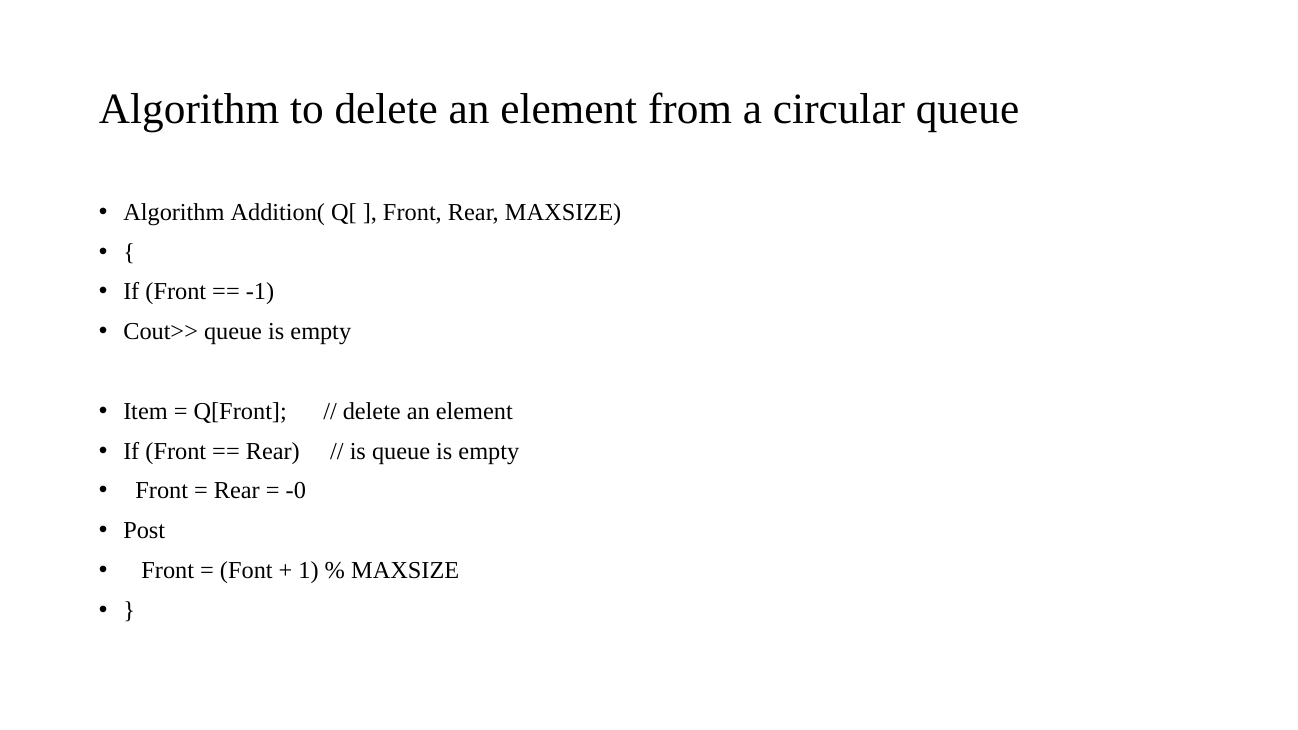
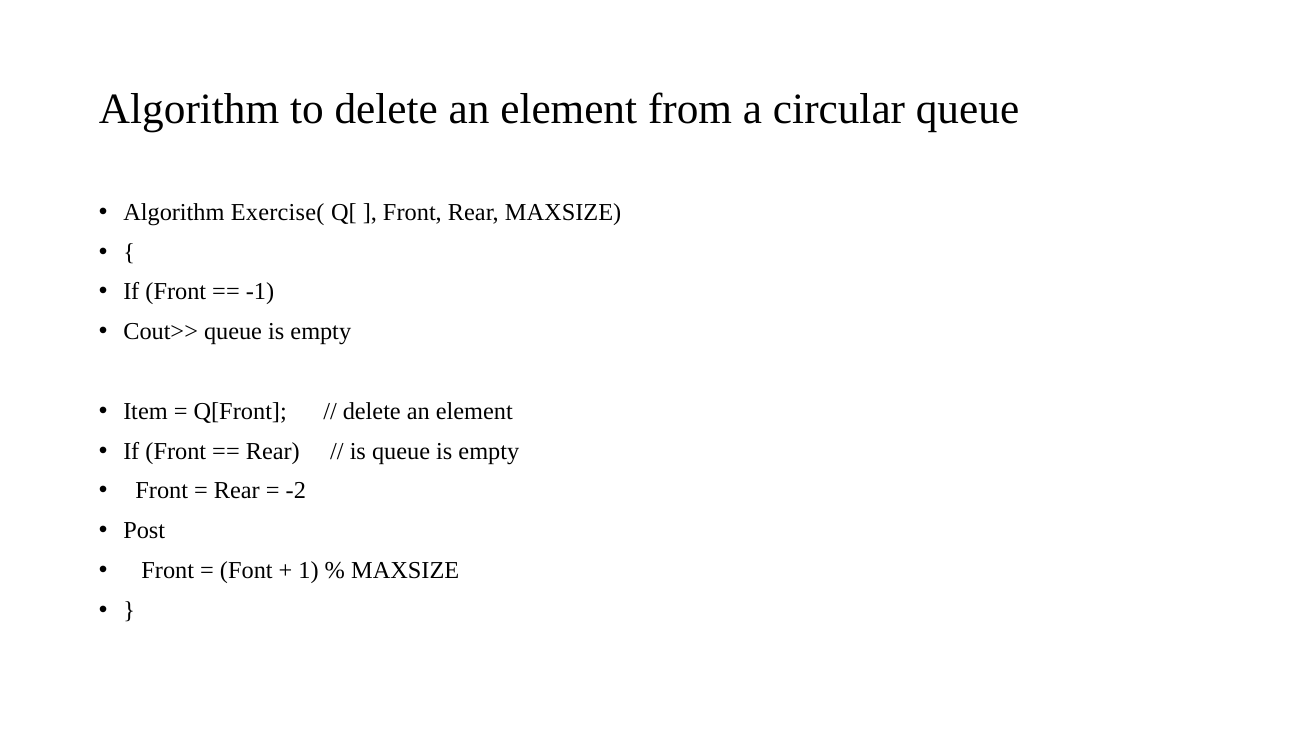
Addition(: Addition( -> Exercise( (278, 212)
-0: -0 -> -2 (296, 491)
